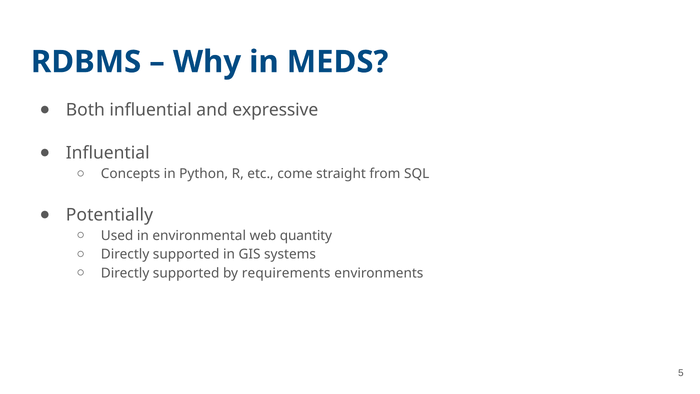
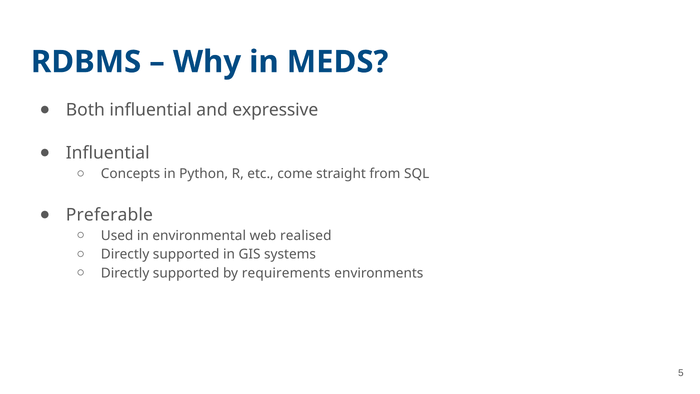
Potentially: Potentially -> Preferable (109, 215)
quantity: quantity -> realised (306, 235)
